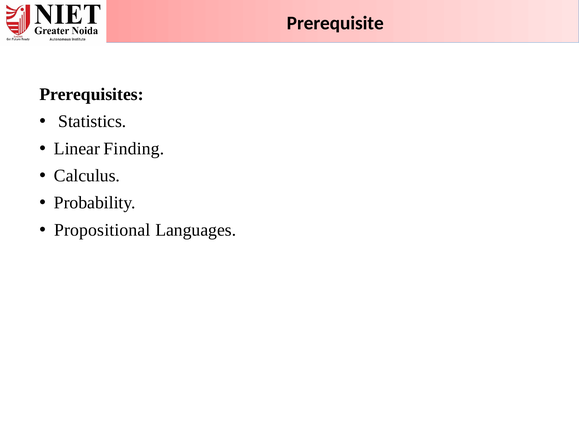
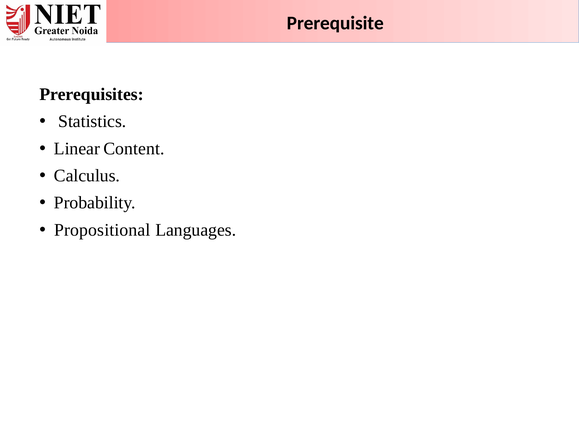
Finding: Finding -> Content (134, 149)
